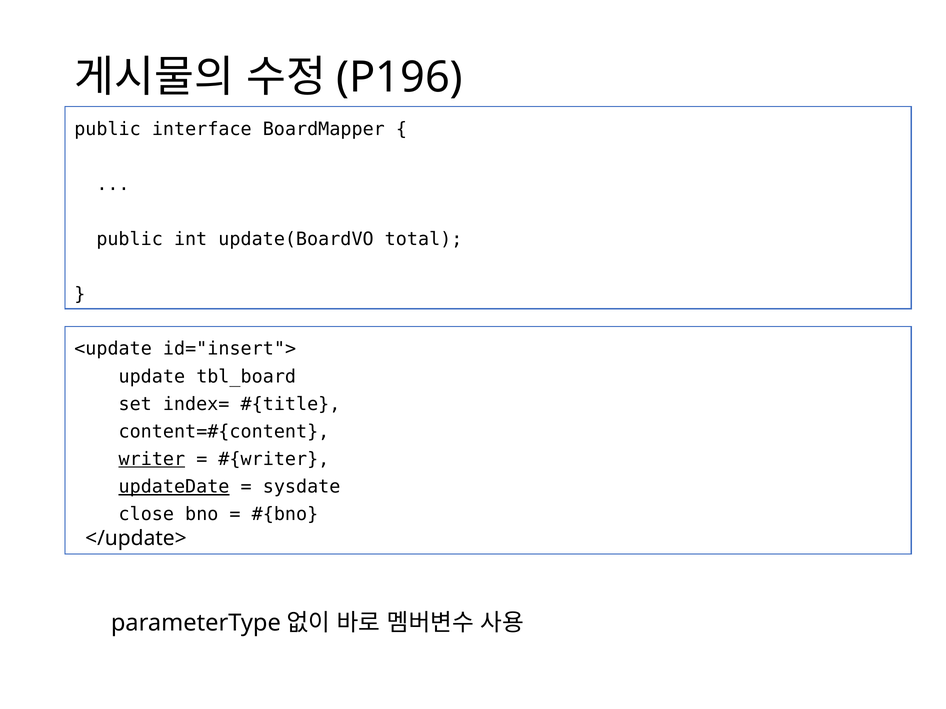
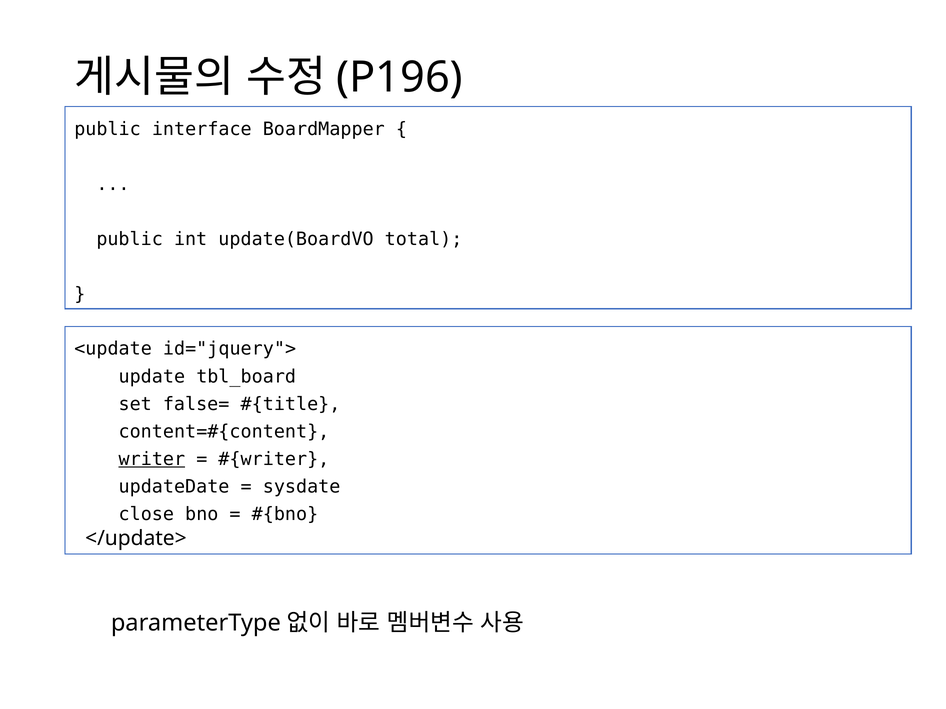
id="insert">: id="insert"> -> id="jquery"> (230, 349)
index=: index= -> false= (196, 404)
updateDate underline: present -> none (174, 487)
